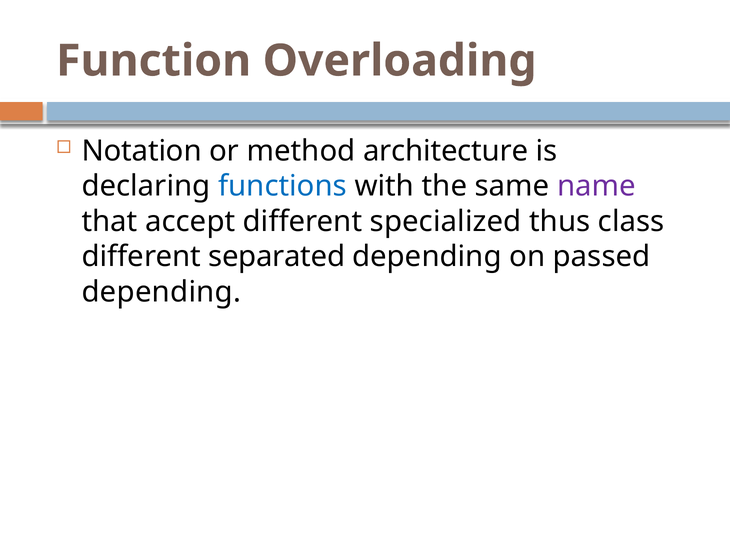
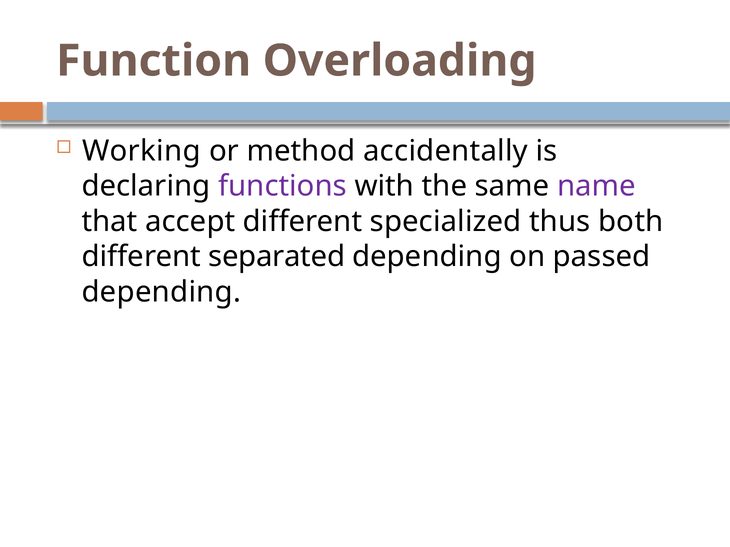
Notation: Notation -> Working (141, 151)
architecture: architecture -> accidentally (445, 151)
functions colour: blue -> purple (283, 186)
class: class -> both (631, 222)
